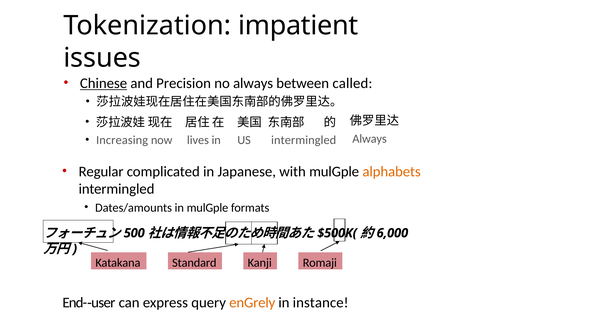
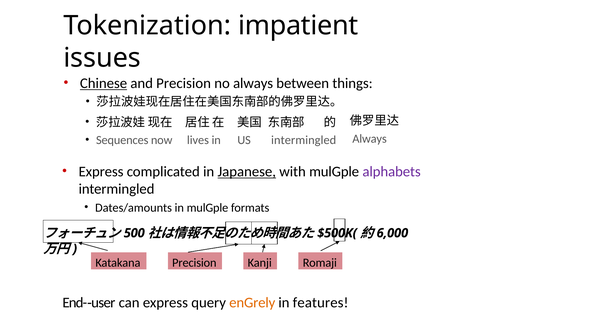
called: called -> things (352, 83)
Increasing: Increasing -> Sequences (122, 140)
Regular: Regular -> Express (101, 172)
Japanese underline: none -> present (247, 172)
alphabets colour: orange -> purple (392, 172)
Katakana Standard: Standard -> Precision (194, 263)
instance: instance -> features (321, 303)
